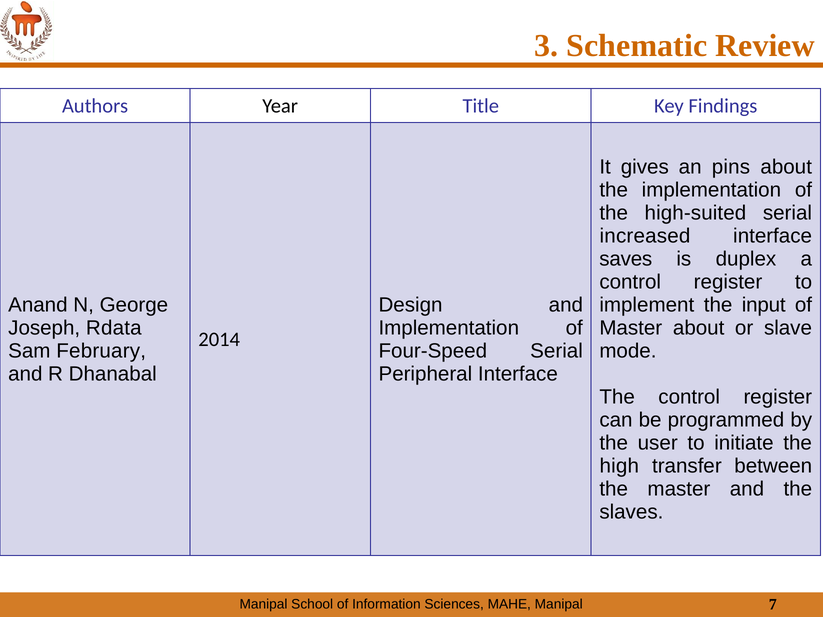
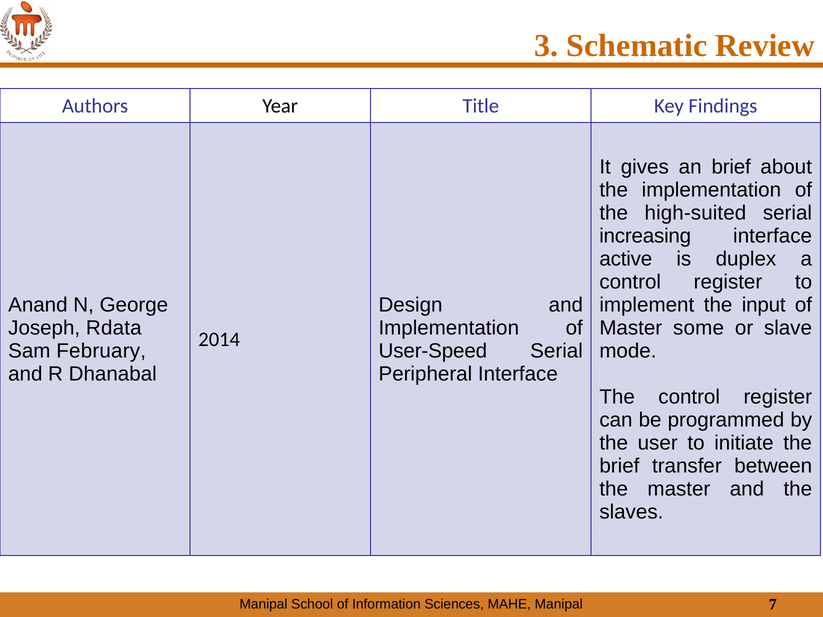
an pins: pins -> brief (731, 167)
increased: increased -> increasing (645, 236)
saves: saves -> active (626, 259)
Master about: about -> some (699, 328)
Four-Speed: Four-Speed -> User-Speed (433, 351)
high: high -> brief (619, 466)
